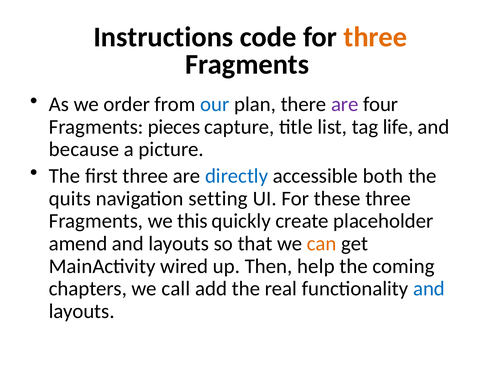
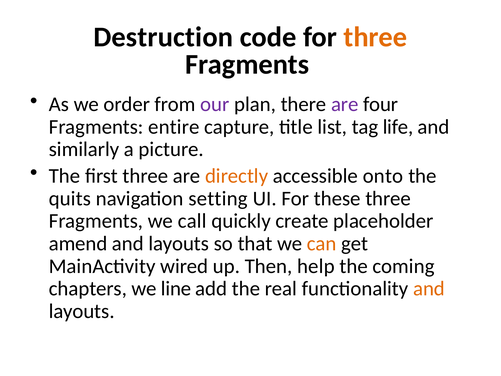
Instructions: Instructions -> Destruction (163, 37)
our colour: blue -> purple (215, 104)
pieces: pieces -> entire (174, 127)
because: because -> similarly (84, 149)
directly colour: blue -> orange (237, 176)
both: both -> onto (383, 176)
this: this -> call (192, 221)
call: call -> line (176, 289)
and colour: blue -> orange (429, 289)
